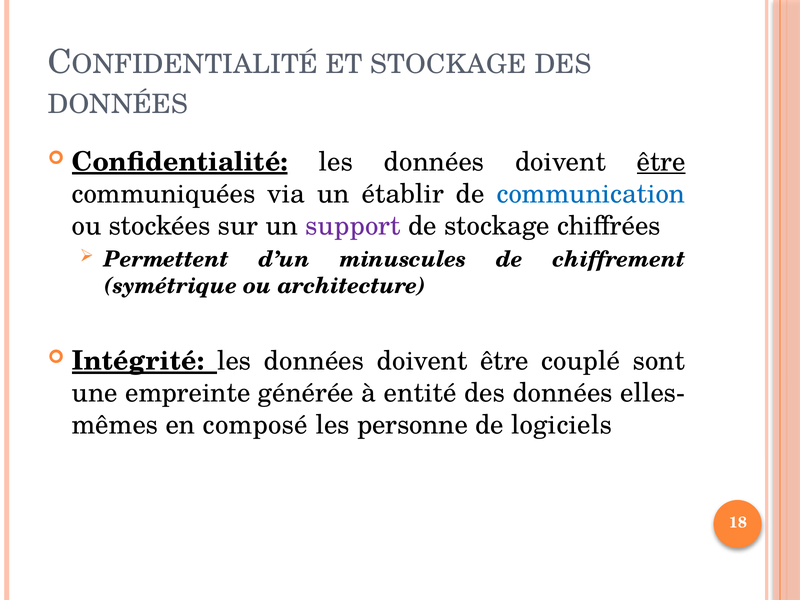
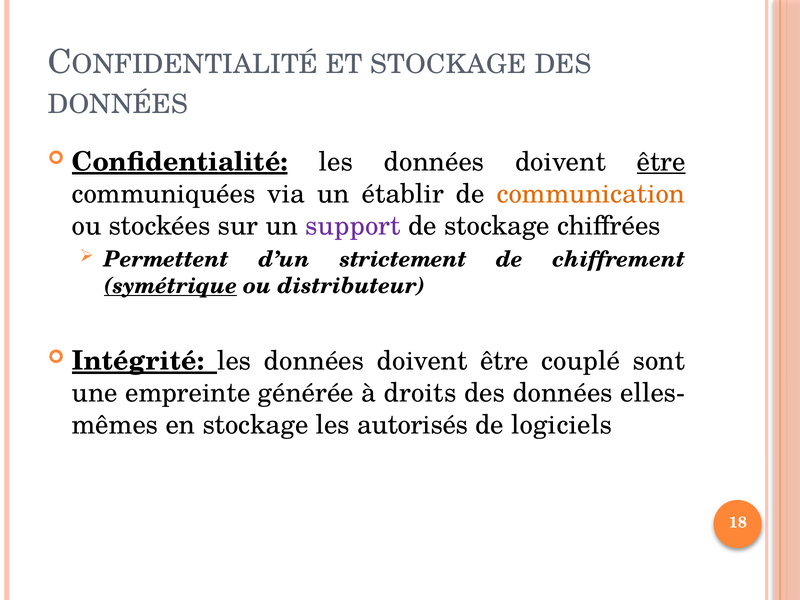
communication colour: blue -> orange (591, 194)
minuscules: minuscules -> strictement (403, 259)
symétrique underline: none -> present (170, 286)
architecture: architecture -> distributeur (352, 286)
entité: entité -> droits (420, 393)
en composé: composé -> stockage (255, 425)
personne: personne -> autorisés (413, 425)
